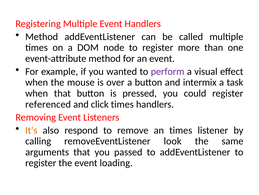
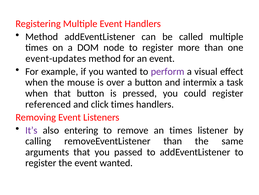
event-attribute: event-attribute -> event-updates (56, 58)
It’s colour: orange -> purple (31, 130)
respond: respond -> entering (81, 130)
removeEventListener look: look -> than (173, 141)
event loading: loading -> wanted (116, 162)
